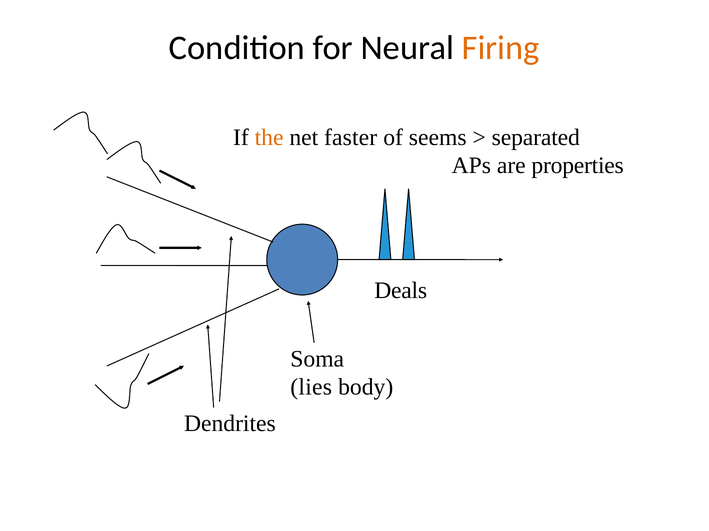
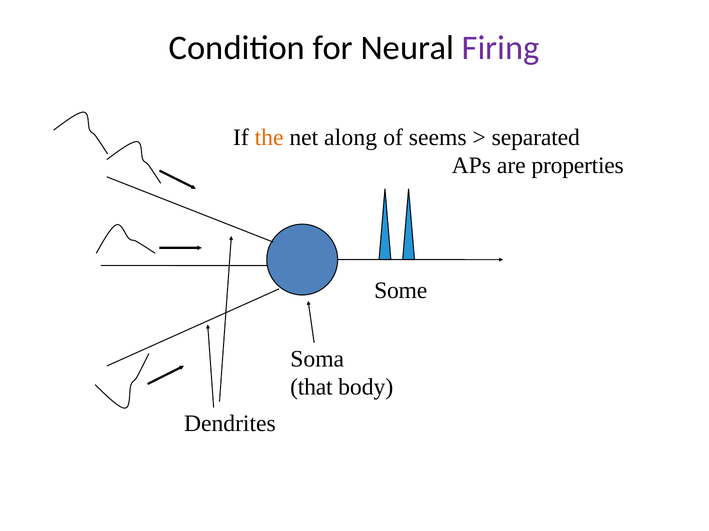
Firing colour: orange -> purple (501, 48)
faster: faster -> along (351, 137)
Deals: Deals -> Some (401, 291)
lies: lies -> that (311, 388)
